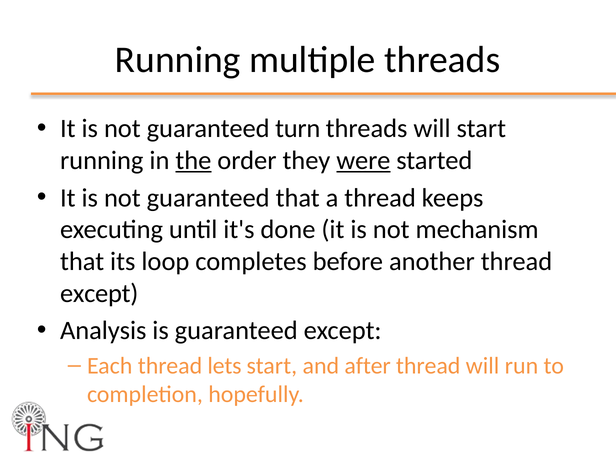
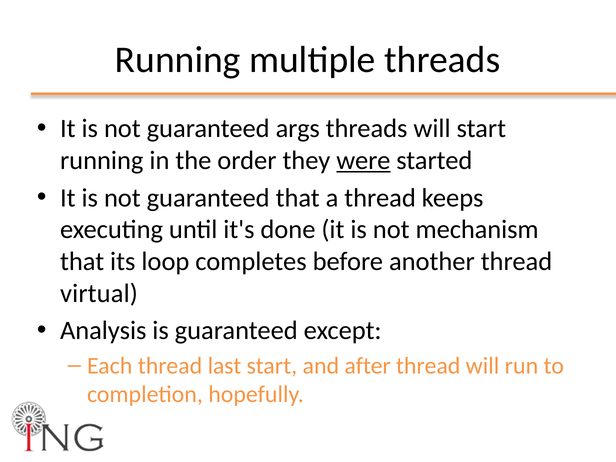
turn: turn -> args (298, 129)
the underline: present -> none (193, 160)
except: except -> virtual (99, 293)
lets: lets -> last (224, 366)
